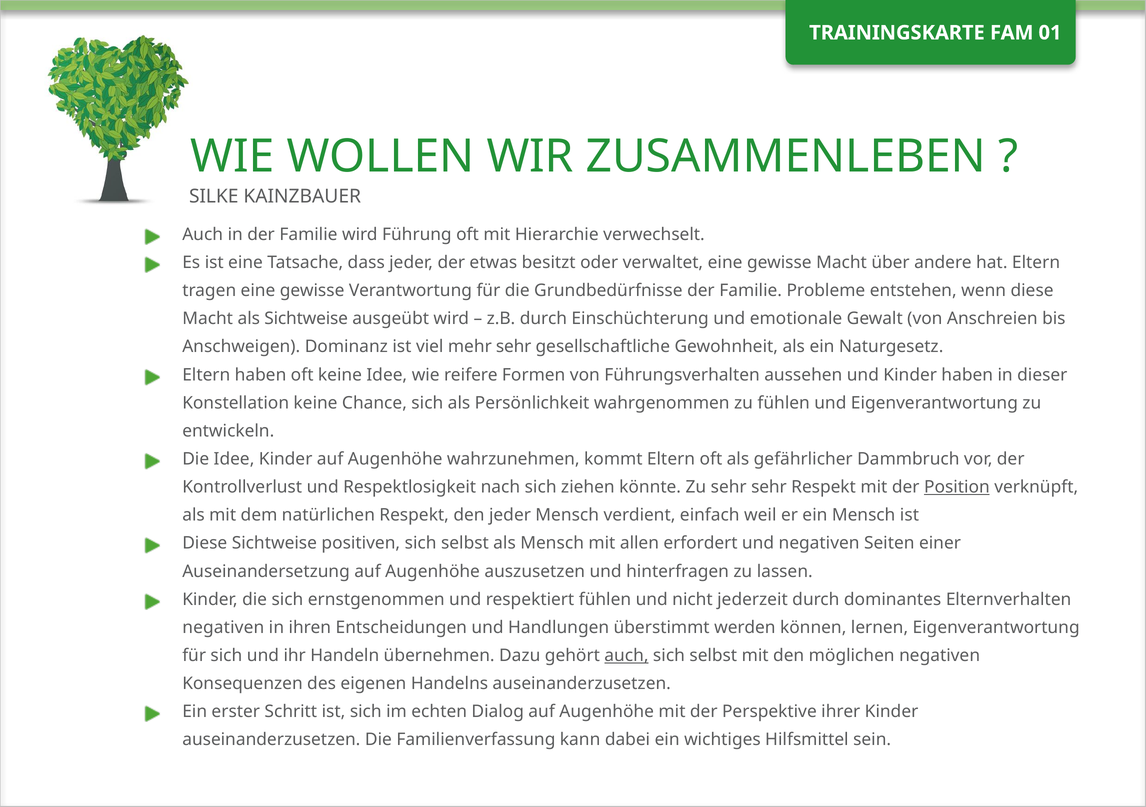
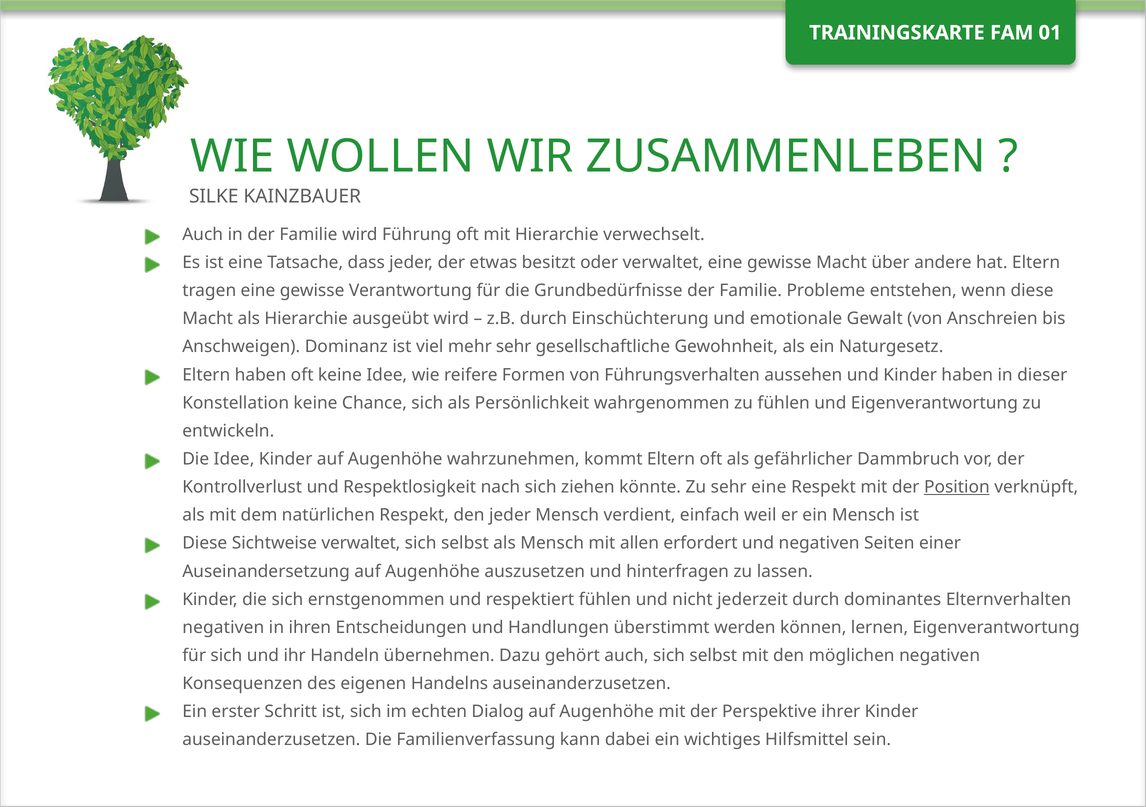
als Sichtweise: Sichtweise -> Hierarchie (306, 319)
sehr sehr: sehr -> eine (769, 488)
Sichtweise positiven: positiven -> verwaltet (361, 544)
auch underline: present -> none (626, 656)
